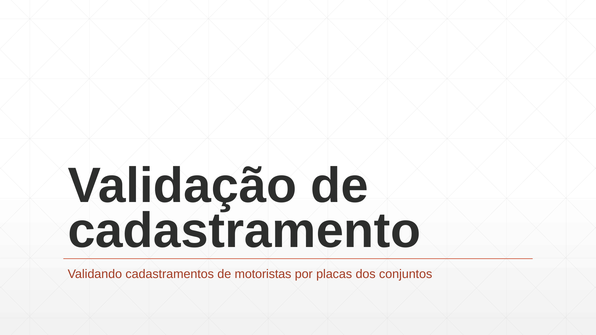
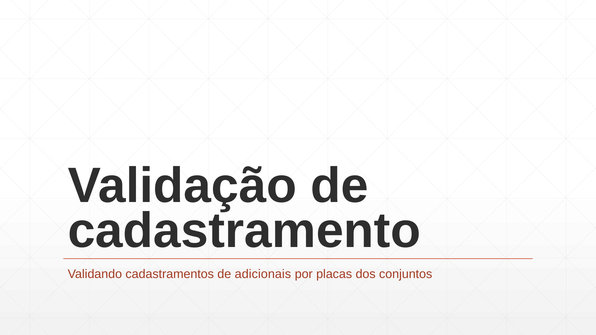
motoristas: motoristas -> adicionais (263, 274)
